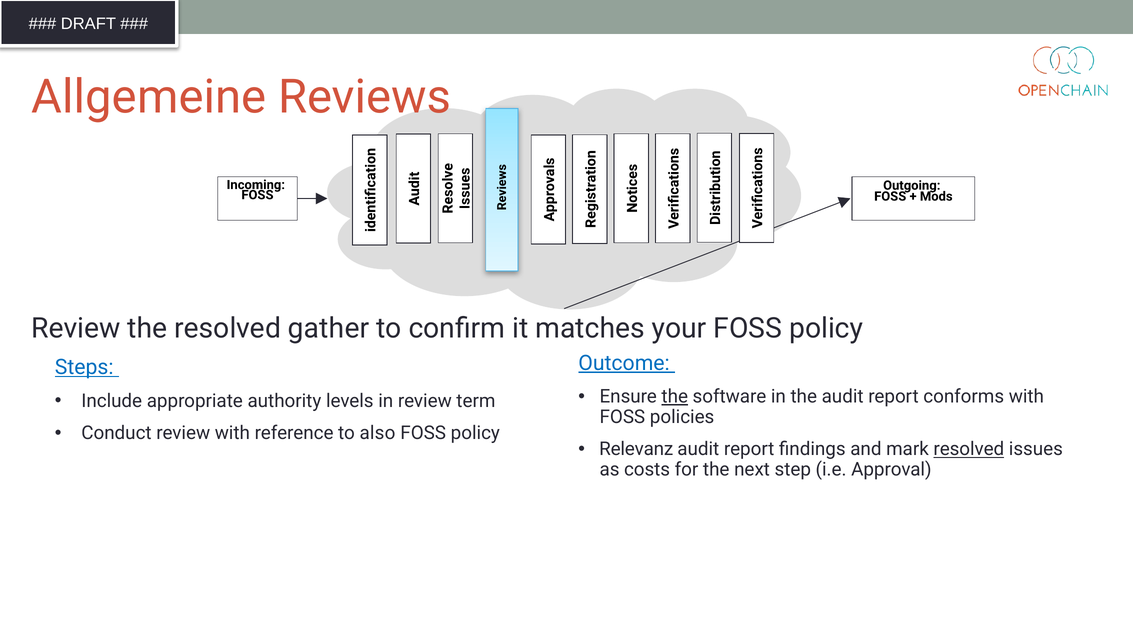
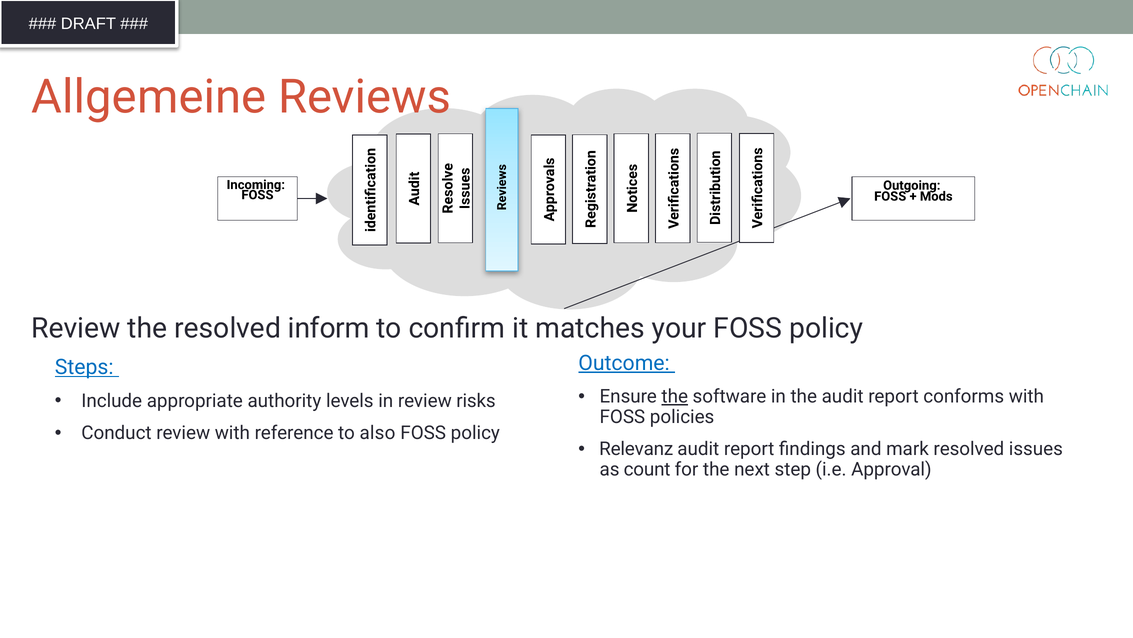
gather: gather -> inform (329, 328)
term: term -> risks (476, 400)
resolved underline: present -> none (969, 449)
costs: costs -> count (647, 469)
